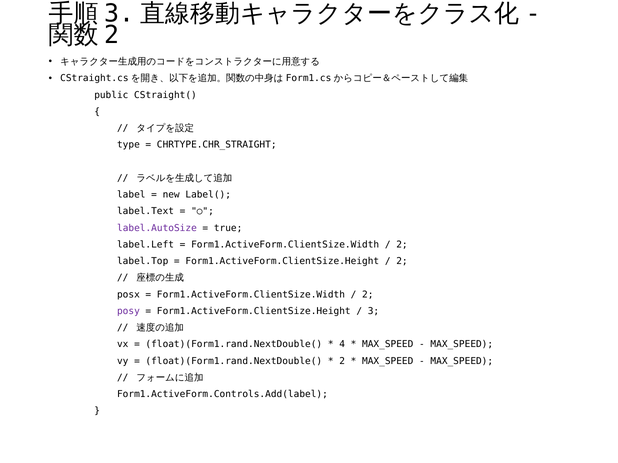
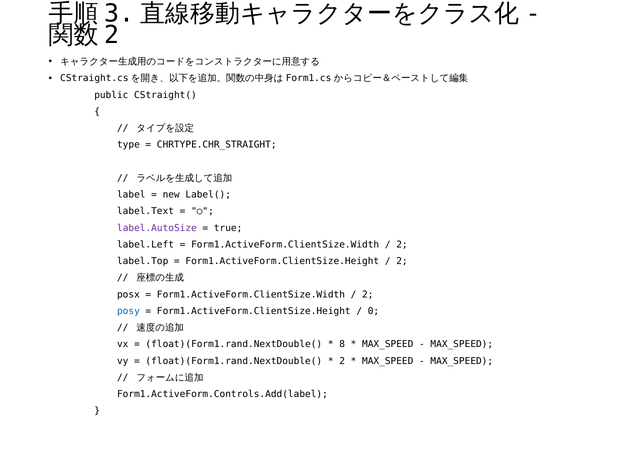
posy colour: purple -> blue (128, 311)
3: 3 -> 0 (373, 311)
4: 4 -> 8 (342, 345)
